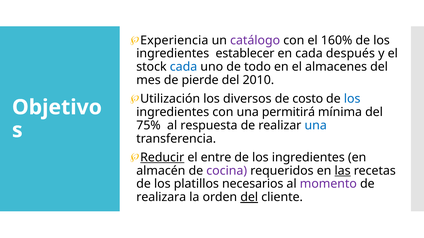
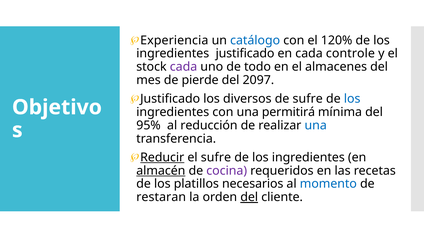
catálogo colour: purple -> blue (255, 40)
160%: 160% -> 120% (337, 40)
ingredientes establecer: establecer -> justificado (245, 54)
después: después -> controle (350, 54)
cada colour: blue -> purple (184, 67)
2010: 2010 -> 2097 (258, 80)
Utilización: Utilización -> Justificado (170, 99)
de costo: costo -> sufre (308, 99)
75%: 75% -> 95% (148, 126)
respuesta: respuesta -> reducción (209, 126)
el entre: entre -> sufre (216, 158)
almacén underline: none -> present (161, 171)
las underline: present -> none (343, 171)
momento colour: purple -> blue (328, 184)
realizara: realizara -> restaran (161, 198)
